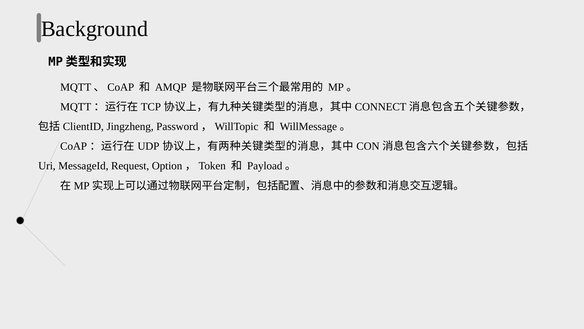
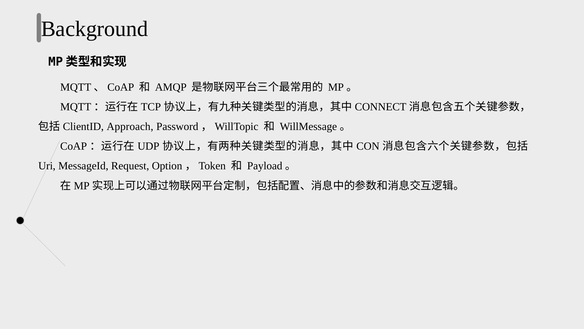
Jingzheng: Jingzheng -> Approach (130, 126)
